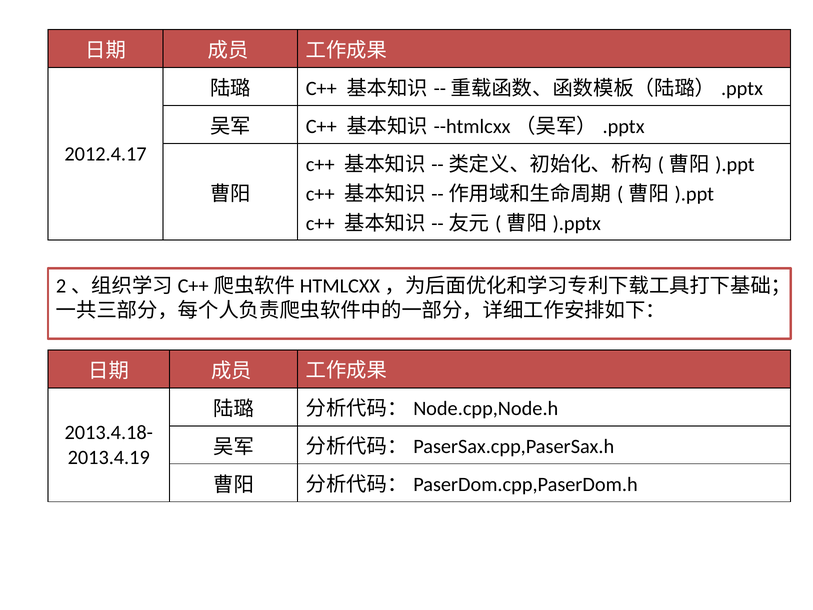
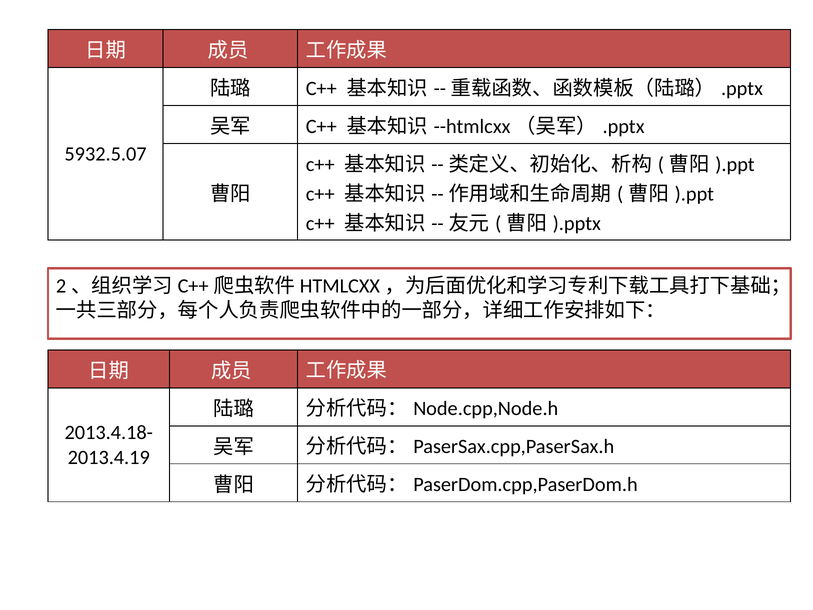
2012.4.17: 2012.4.17 -> 5932.5.07 (106, 154)
